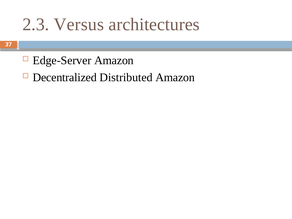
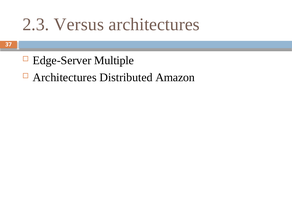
Edge-Server Amazon: Amazon -> Multiple (114, 60)
Decentralized: Decentralized -> Architectures (65, 77)
